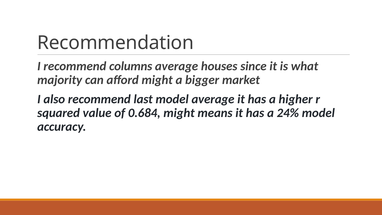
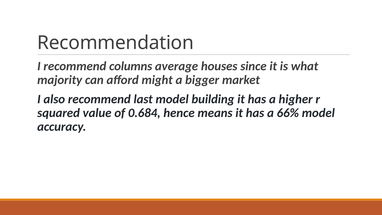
model average: average -> building (213, 99)
0.684 might: might -> hence (179, 113)
24%: 24% -> 66% (288, 113)
